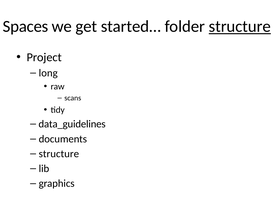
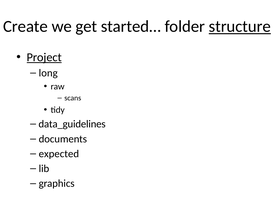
Spaces: Spaces -> Create (25, 27)
Project underline: none -> present (44, 57)
structure: structure -> expected (59, 154)
